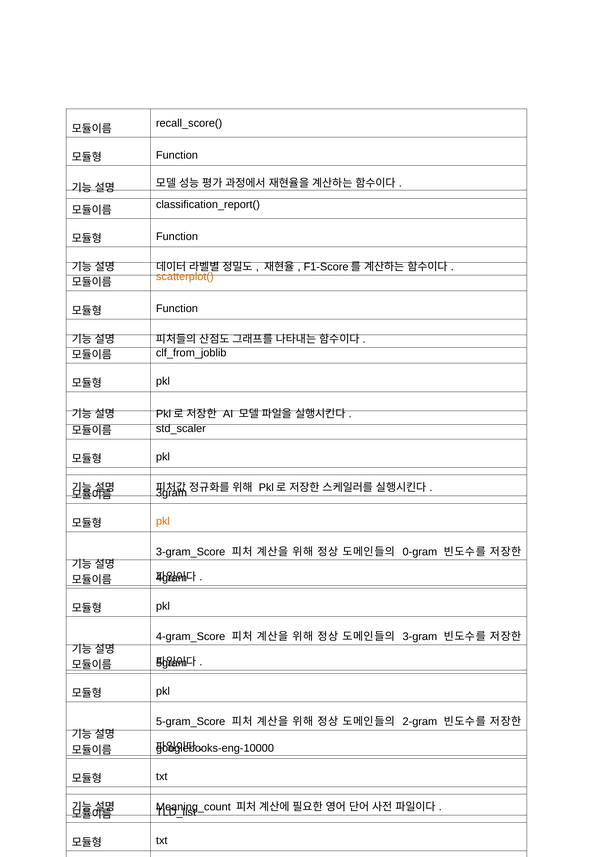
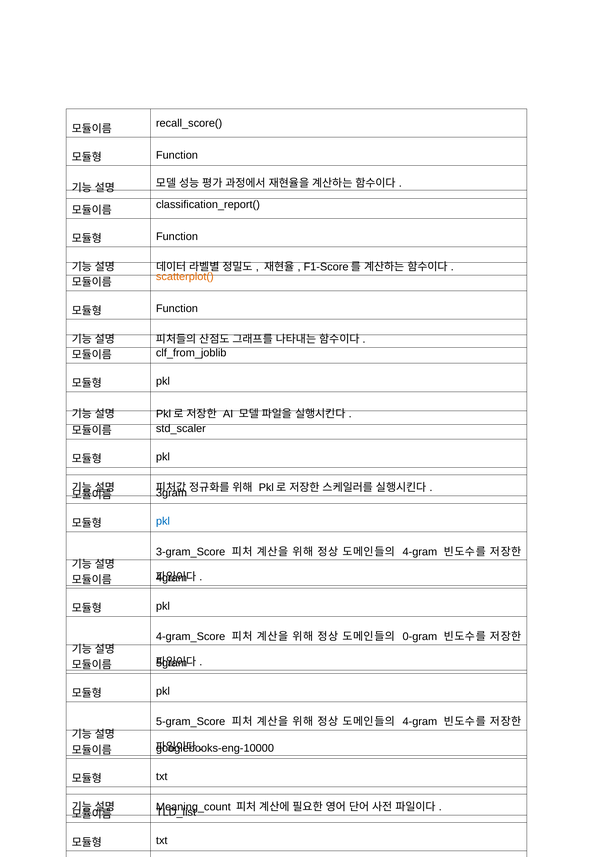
pkl colour: orange -> blue (163, 521)
0-gram: 0-gram -> 4-gram (420, 551)
3-gram: 3-gram -> 0-gram (420, 636)
2-gram: 2-gram -> 4-gram (420, 721)
